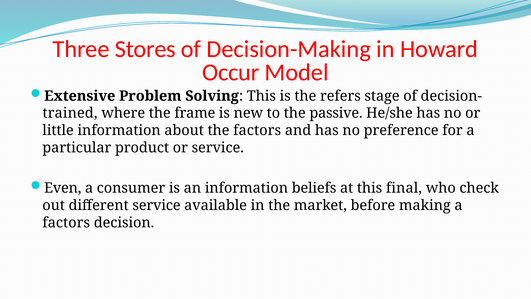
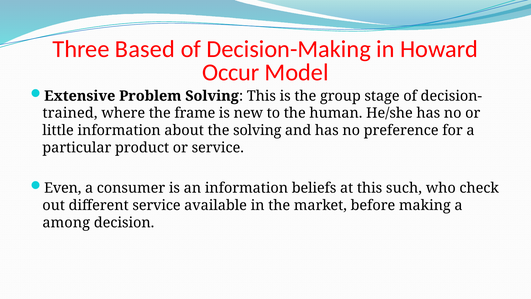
Stores: Stores -> Based (145, 49)
refers: refers -> group (340, 96)
passive: passive -> human (336, 113)
the factors: factors -> solving (257, 130)
final: final -> such (404, 188)
factors: factors -> among (66, 222)
